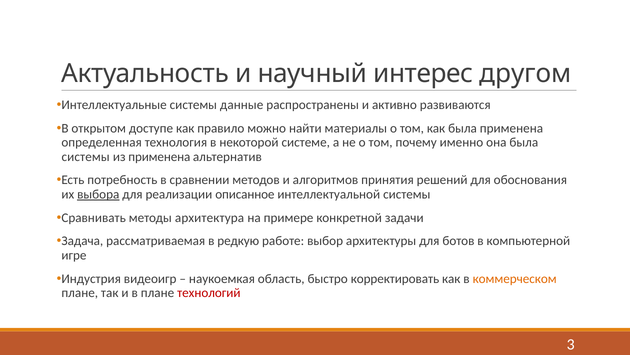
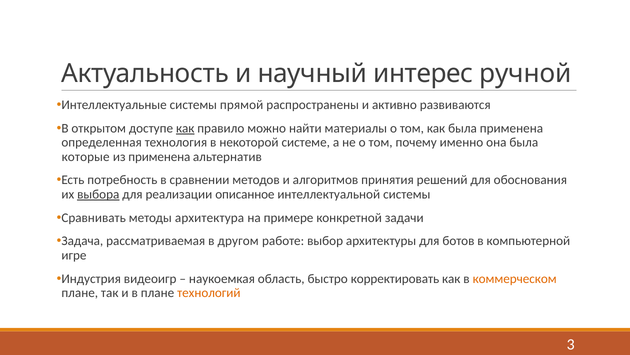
другом: другом -> ручной (525, 73)
данные: данные -> прямой (242, 105)
как underline: none -> present (185, 128)
системы: системы -> которые (86, 156)
редкую: редкую -> другом (238, 241)
технологий colour: red -> orange (209, 292)
